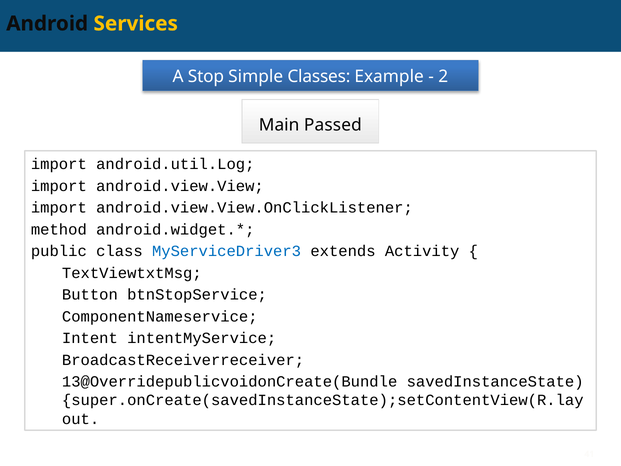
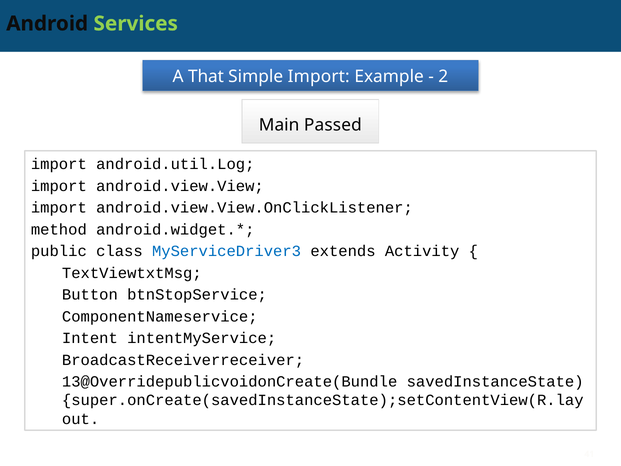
Services colour: yellow -> light green (136, 24)
Stop: Stop -> That (206, 77)
Simple Classes: Classes -> Import (319, 77)
